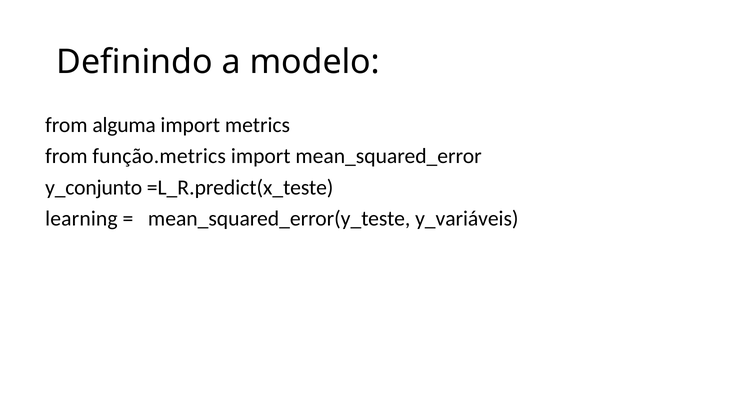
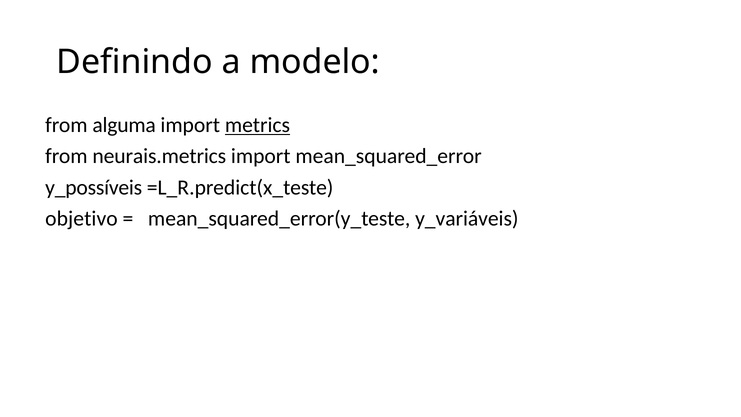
metrics underline: none -> present (257, 125)
função.metrics: função.metrics -> neurais.metrics (159, 156)
y_conjunto: y_conjunto -> y_possíveis (94, 187)
learning: learning -> objetivo (81, 218)
